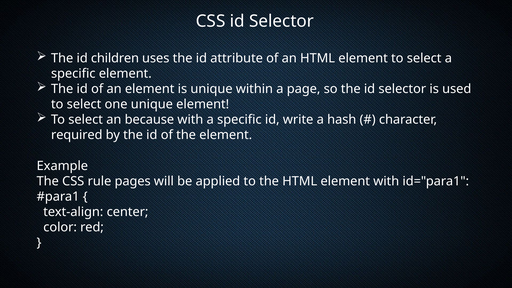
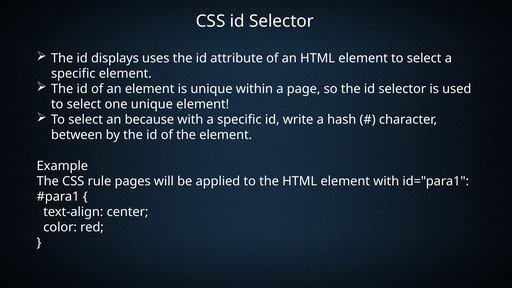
children: children -> displays (115, 58)
required: required -> between (77, 135)
